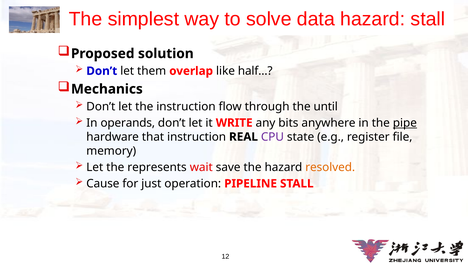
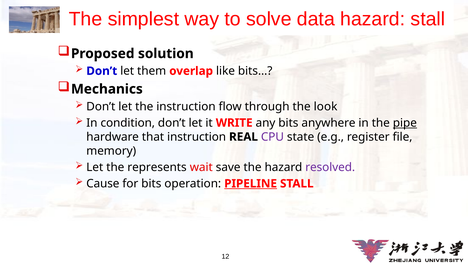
half…: half… -> bits… (255, 71)
until: until -> look (326, 107)
operands: operands -> condition (128, 123)
resolved colour: orange -> purple (330, 167)
for just: just -> bits (151, 184)
PIPELINE underline: none -> present (251, 184)
